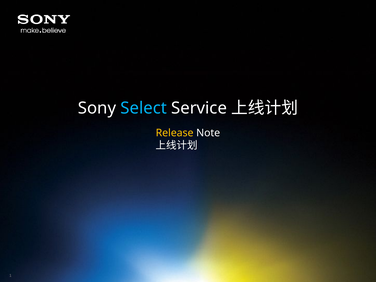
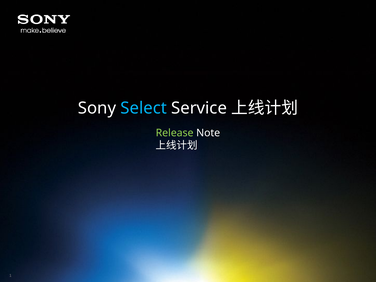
Release colour: yellow -> light green (175, 133)
